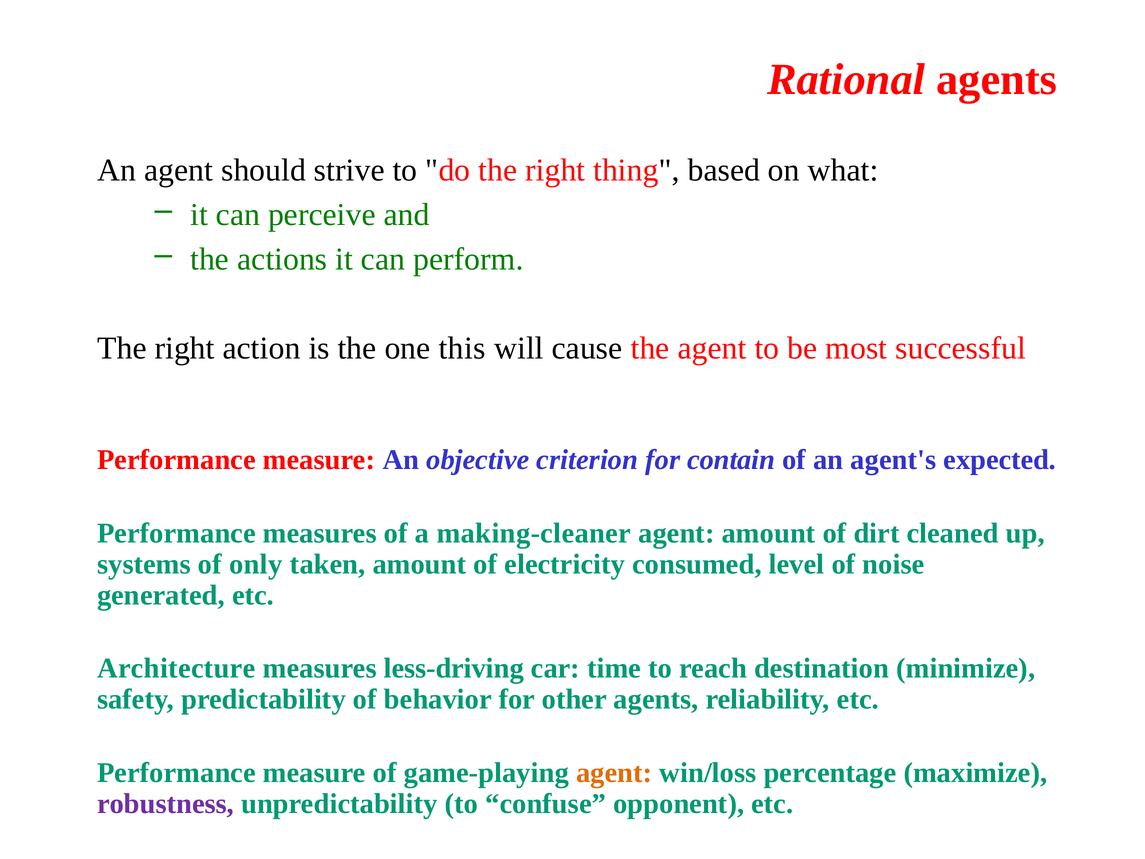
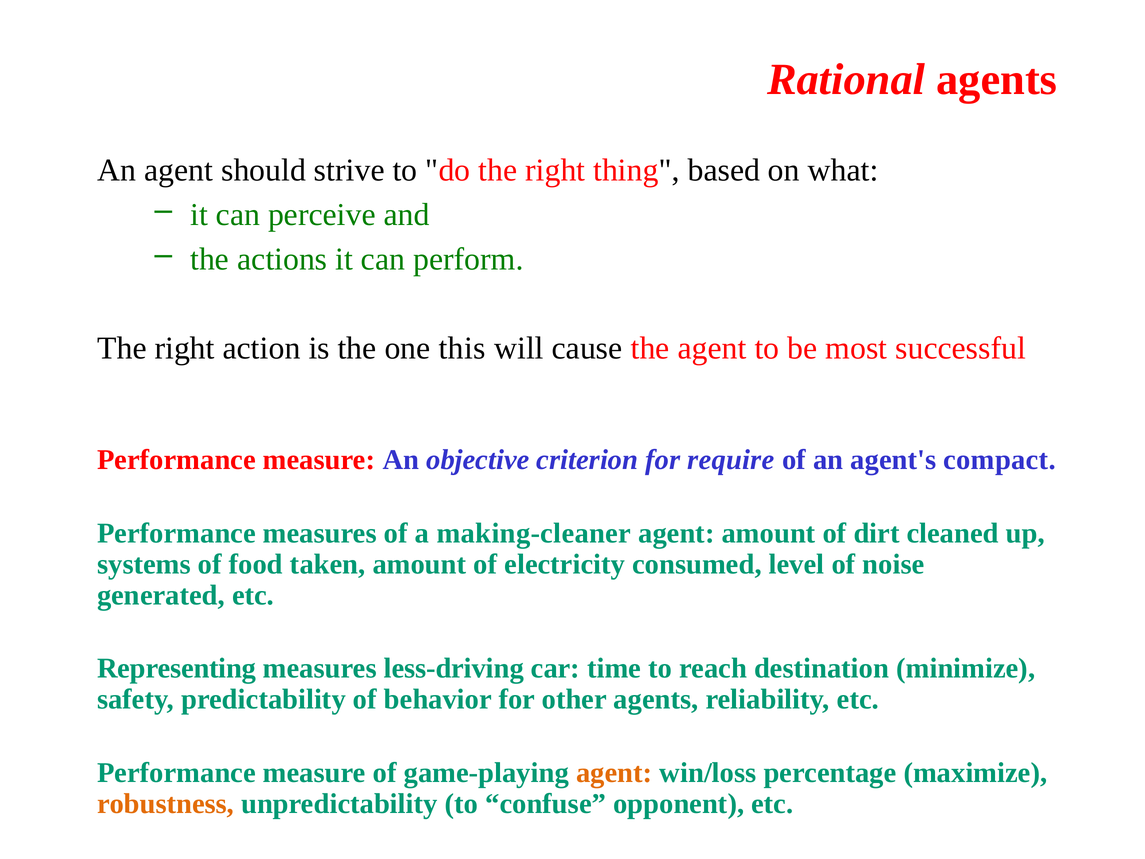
contain: contain -> require (731, 460)
expected: expected -> compact (1000, 460)
only: only -> food (256, 564)
Architecture: Architecture -> Representing (177, 668)
robustness colour: purple -> orange (166, 803)
